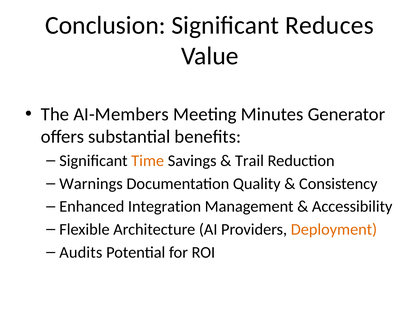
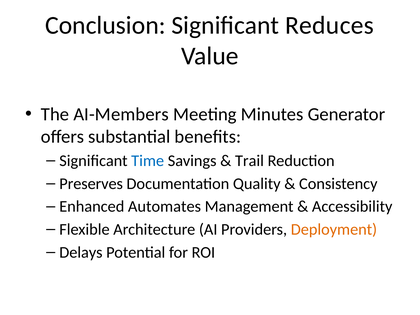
Time colour: orange -> blue (148, 161)
Warnings: Warnings -> Preserves (91, 184)
Integration: Integration -> Automates (165, 207)
Audits: Audits -> Delays (81, 252)
